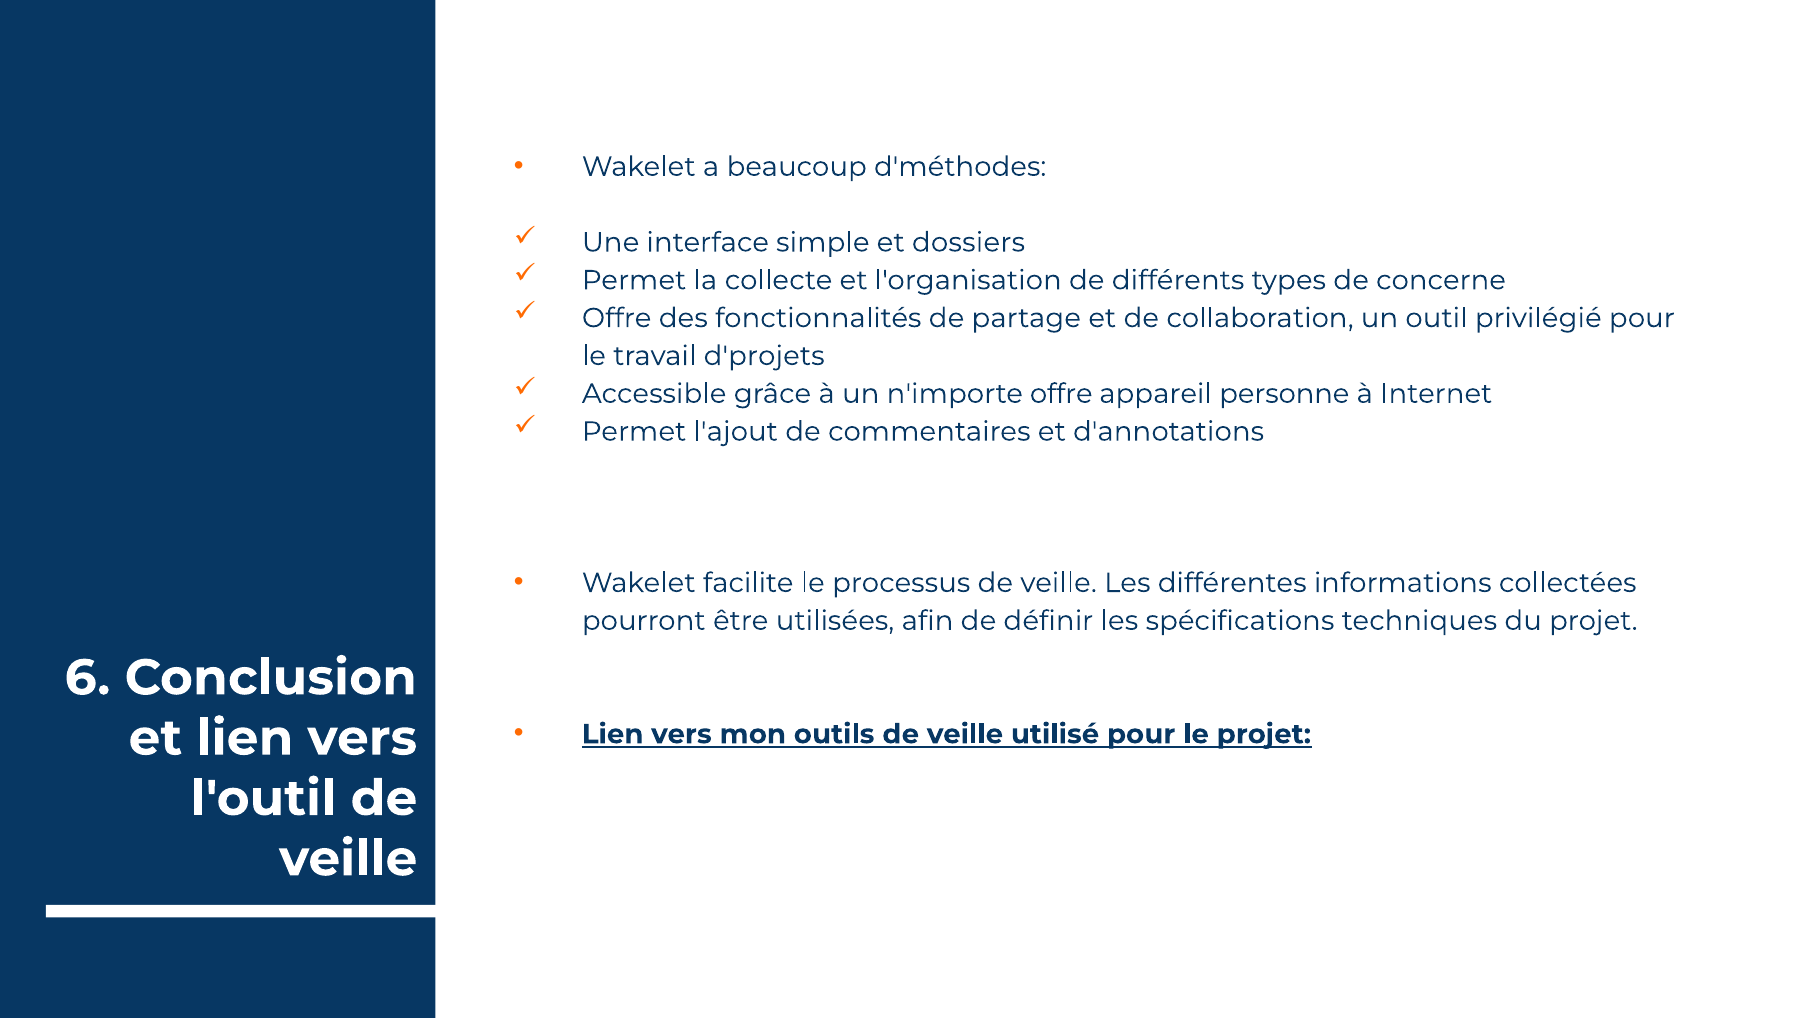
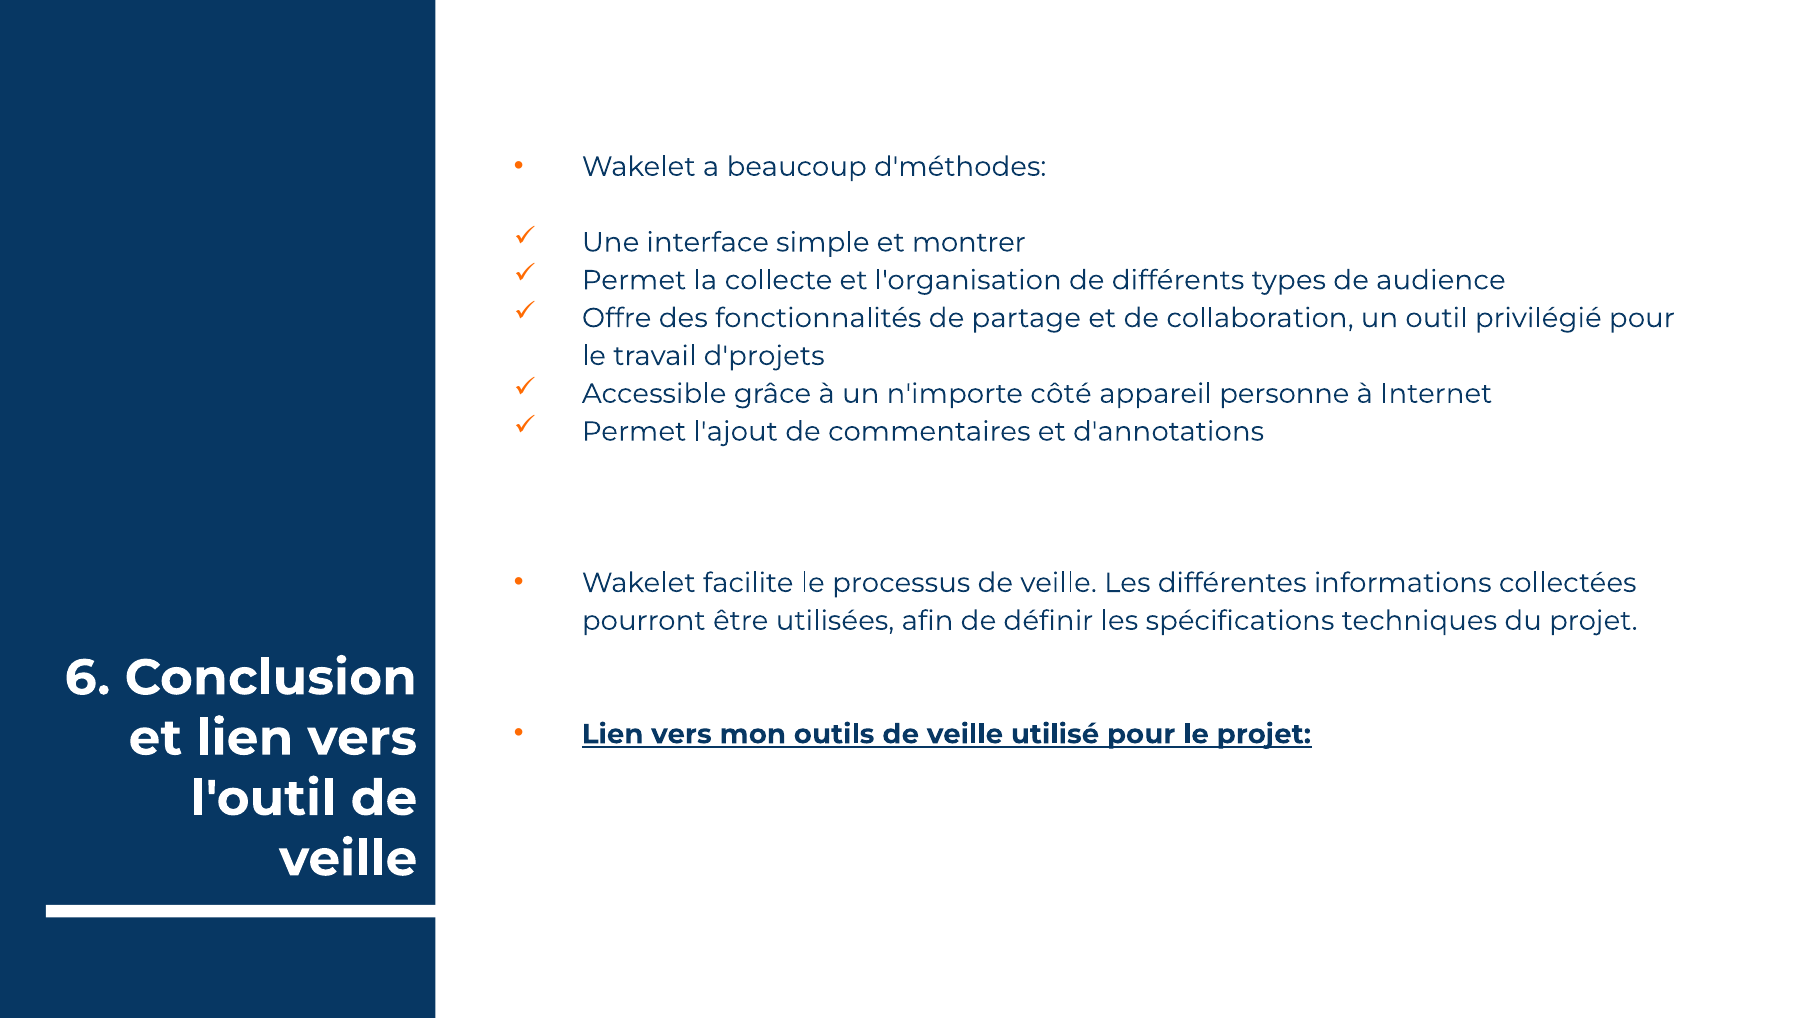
dossiers: dossiers -> montrer (969, 242)
concerne: concerne -> audience (1441, 280)
n'importe offre: offre -> côté (1061, 394)
